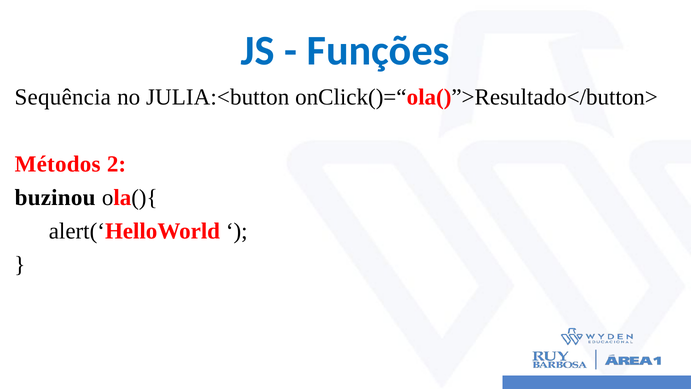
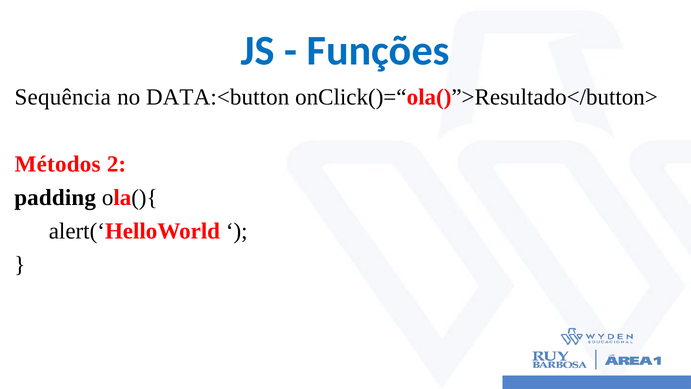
JULIA:<button: JULIA:<button -> DATA:<button (218, 97)
buzinou: buzinou -> padding (55, 197)
